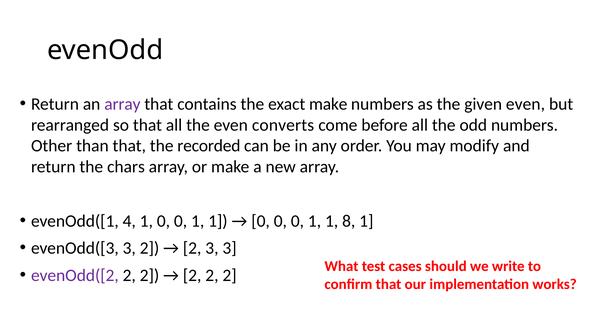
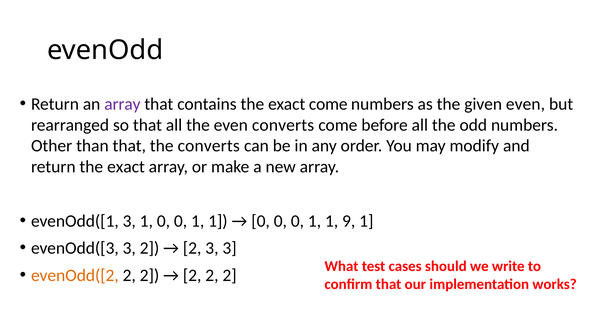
exact make: make -> come (328, 104)
the recorded: recorded -> converts (209, 146)
return the chars: chars -> exact (126, 167)
evenOdd([1 4: 4 -> 3 (129, 221)
8: 8 -> 9 (349, 221)
evenOdd([2 colour: purple -> orange (75, 276)
